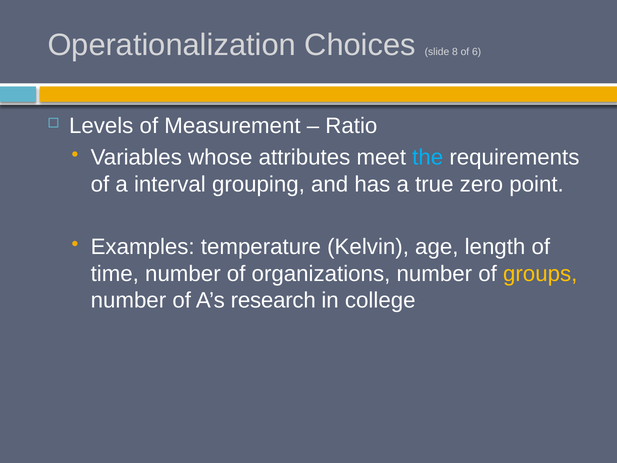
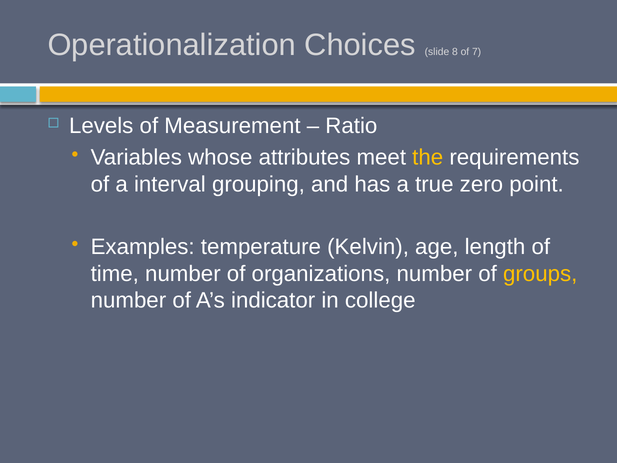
6: 6 -> 7 (477, 52)
the colour: light blue -> yellow (428, 157)
research: research -> indicator (273, 300)
